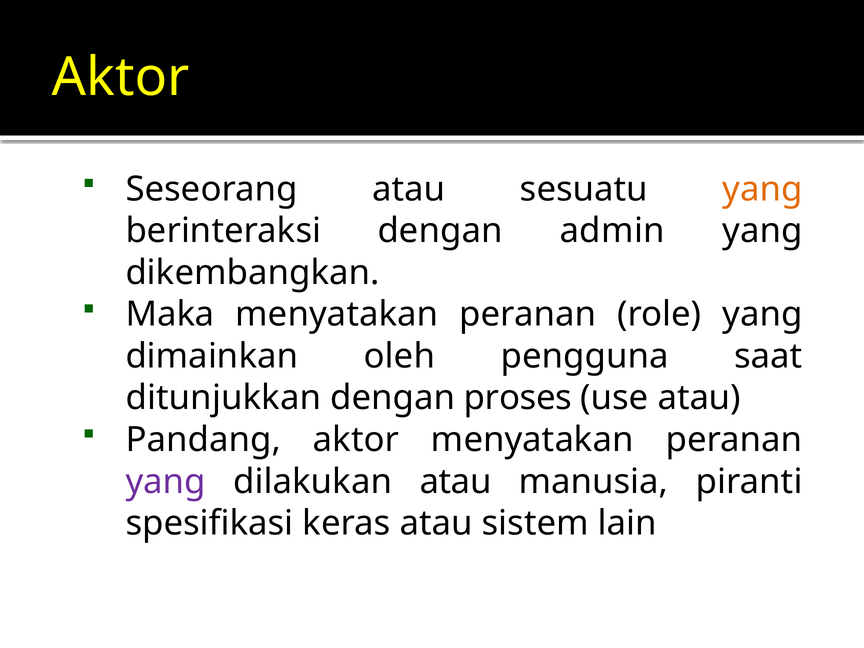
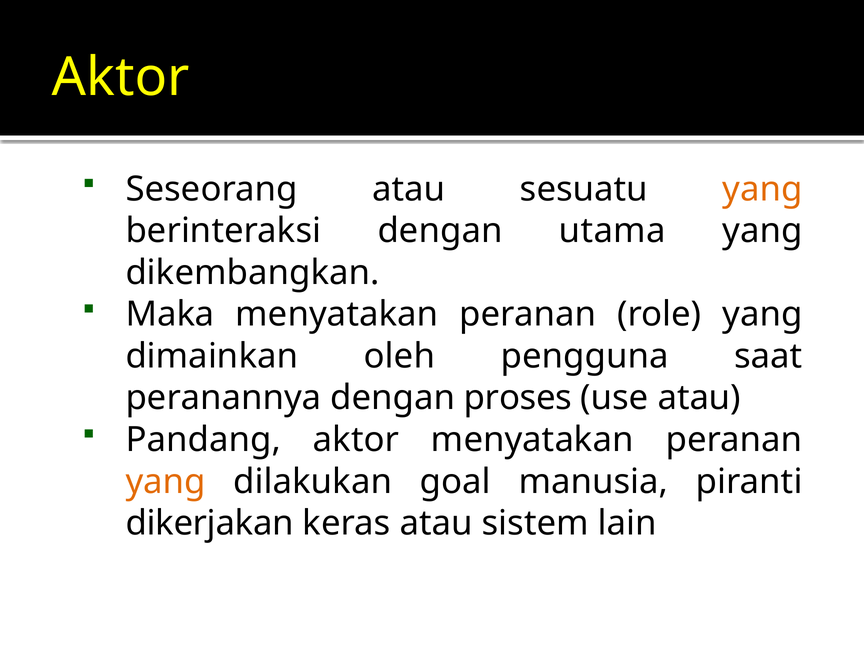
admin: admin -> utama (612, 231)
ditunjukkan: ditunjukkan -> peranannya (223, 398)
yang colour: purple -> orange (166, 482)
dilakukan atau: atau -> goal (455, 482)
spesifikasi: spesifikasi -> dikerjakan (210, 523)
